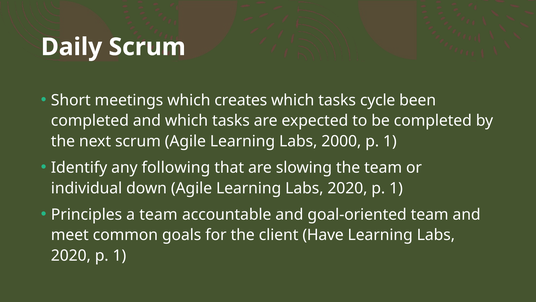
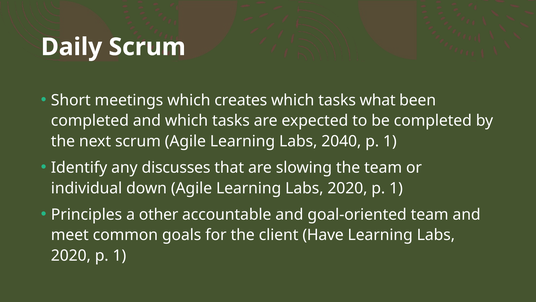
cycle: cycle -> what (378, 100)
2000: 2000 -> 2040 (341, 141)
following: following -> discusses (176, 167)
a team: team -> other (159, 214)
